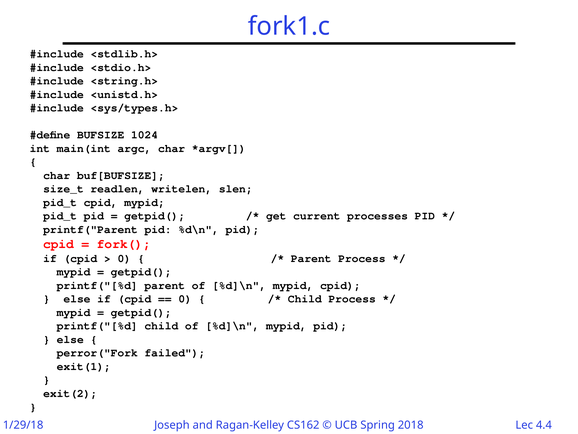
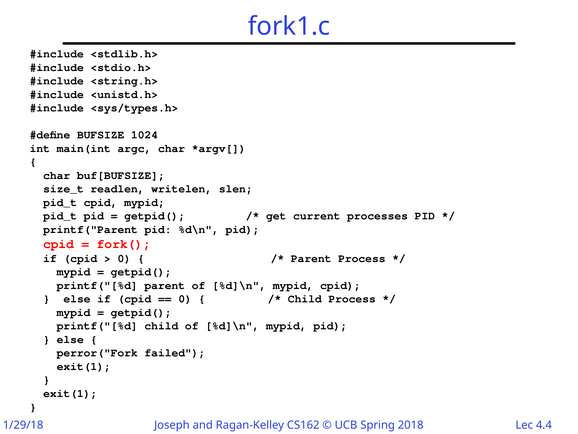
exit(2: exit(2 -> exit(1 (70, 393)
